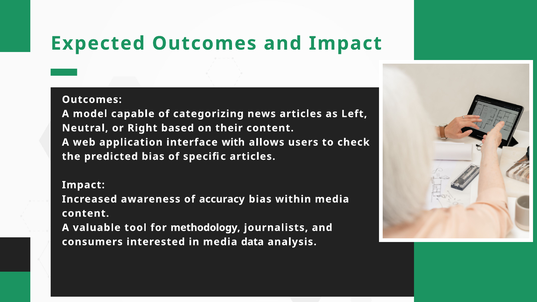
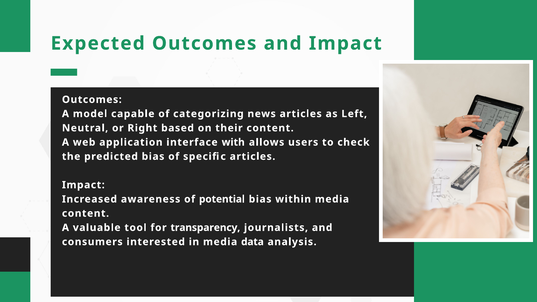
accuracy: accuracy -> potential (222, 199)
methodology: methodology -> transparency (205, 228)
